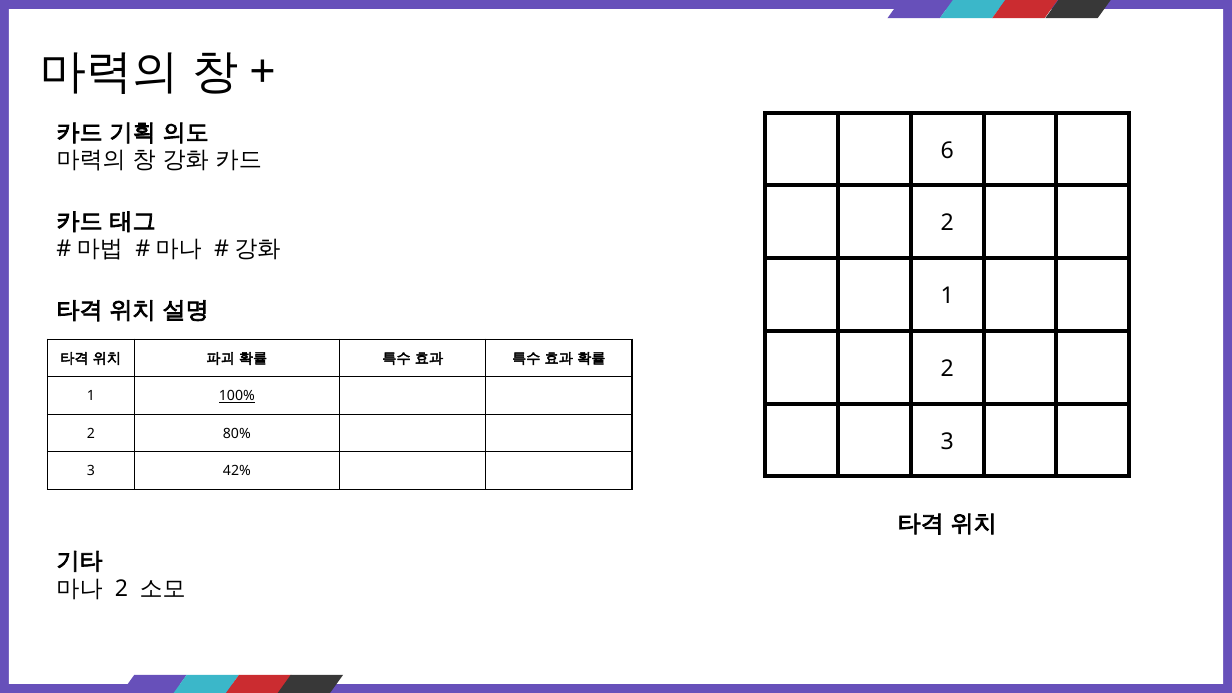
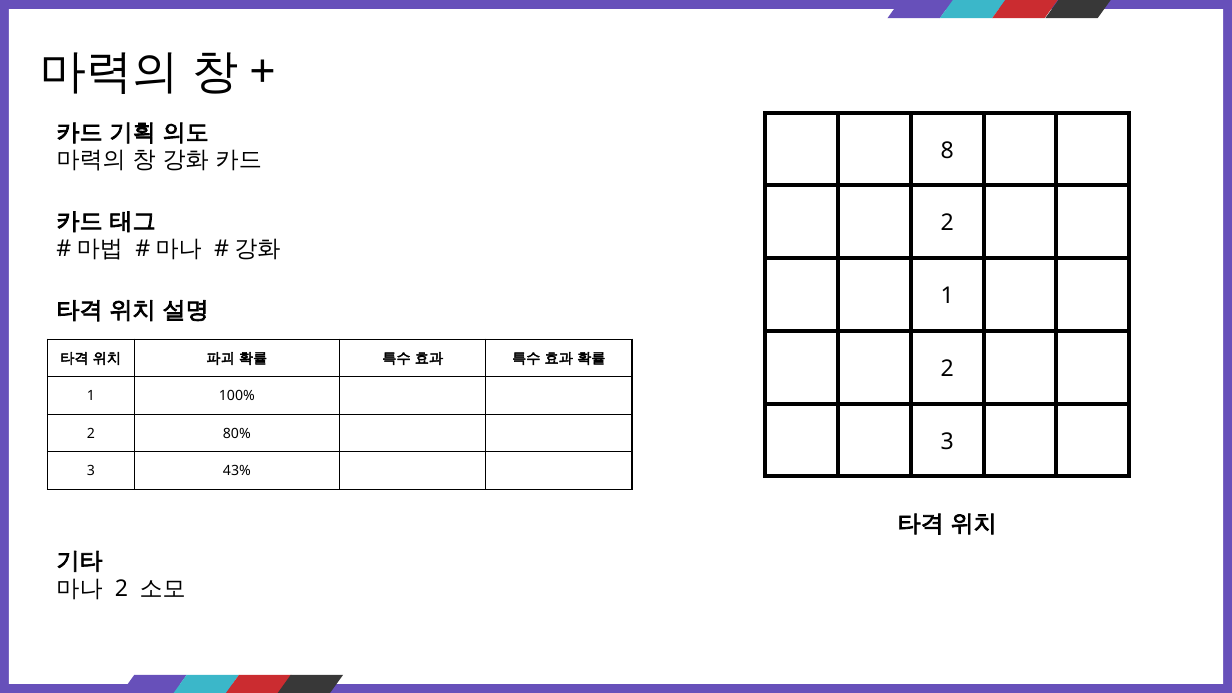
6: 6 -> 8 (947, 151)
100% underline: present -> none (237, 396)
42%: 42% -> 43% (237, 471)
